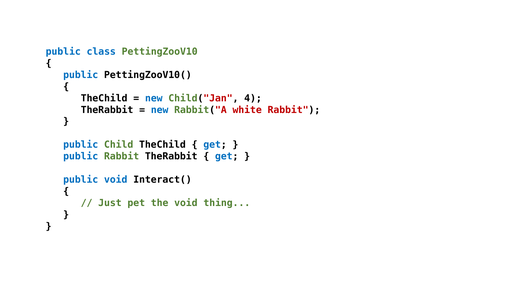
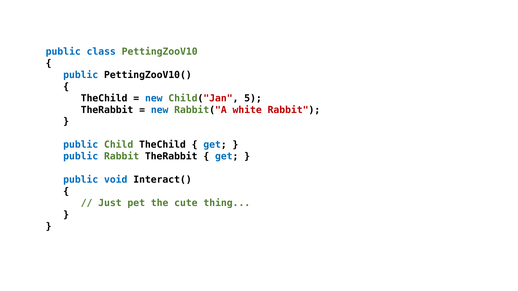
4: 4 -> 5 (253, 98)
the void: void -> cute (186, 203)
